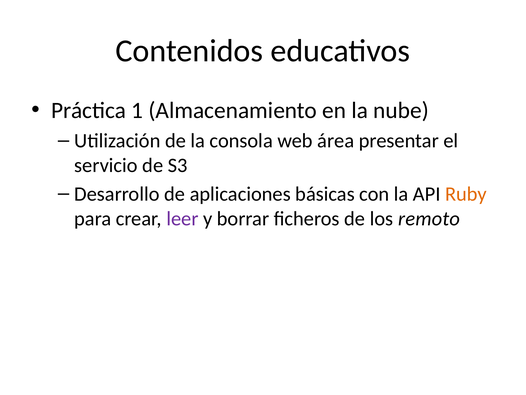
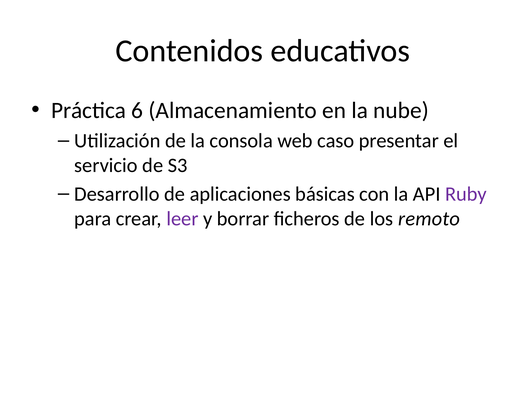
1: 1 -> 6 (137, 110)
área: área -> caso (336, 141)
Ruby colour: orange -> purple (466, 194)
